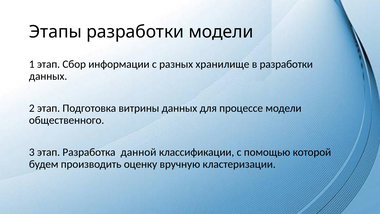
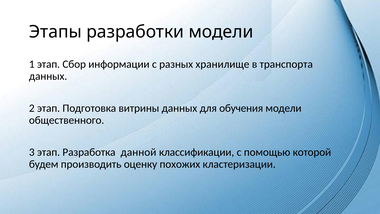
в разработки: разработки -> транспорта (286, 64)
процессе: процессе -> обучения (241, 108)
вручную: вручную -> похожих (180, 164)
